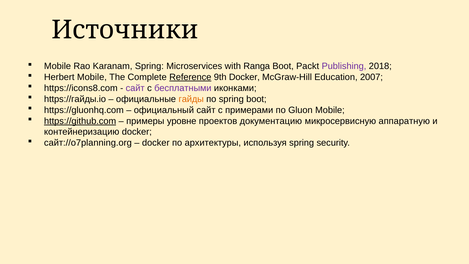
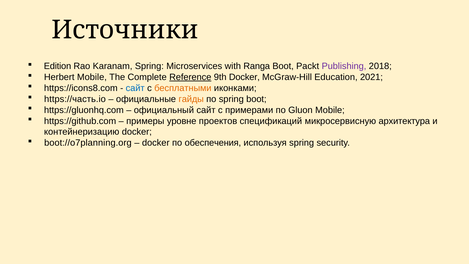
Mobile: Mobile -> Edition (58, 66)
2007: 2007 -> 2021 (372, 77)
сайт colour: purple -> blue (135, 88)
бесплатными colour: purple -> orange (183, 88)
https://гайды.io: https://гайды.io -> https://часть.io (75, 99)
https://github.com underline: present -> none (80, 121)
документацию: документацию -> спецификаций (271, 121)
аппаратную: аппаратную -> архитектура (404, 121)
сайт://o7planning.org: сайт://o7planning.org -> boot://o7planning.org (88, 143)
архитектуры: архитектуры -> обеспечения (213, 143)
